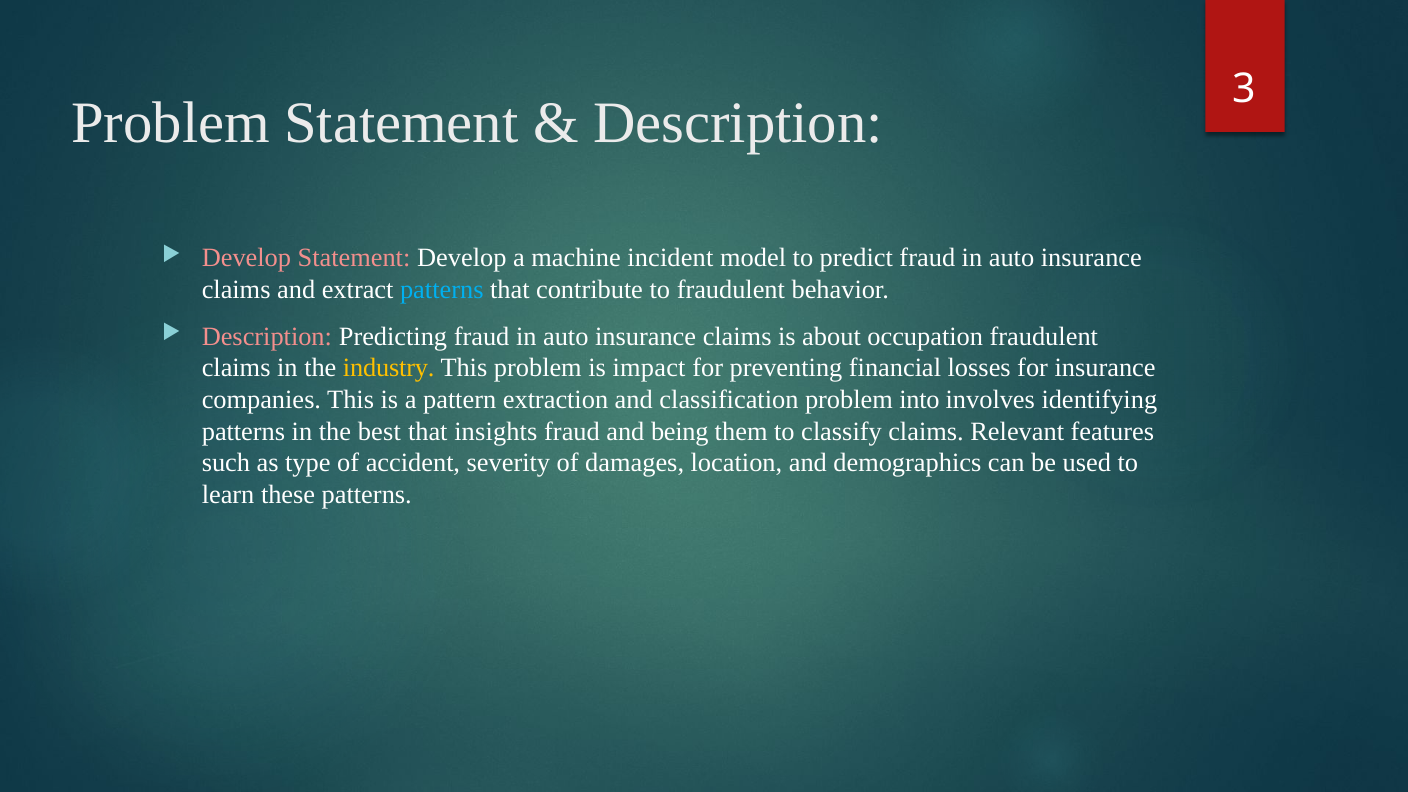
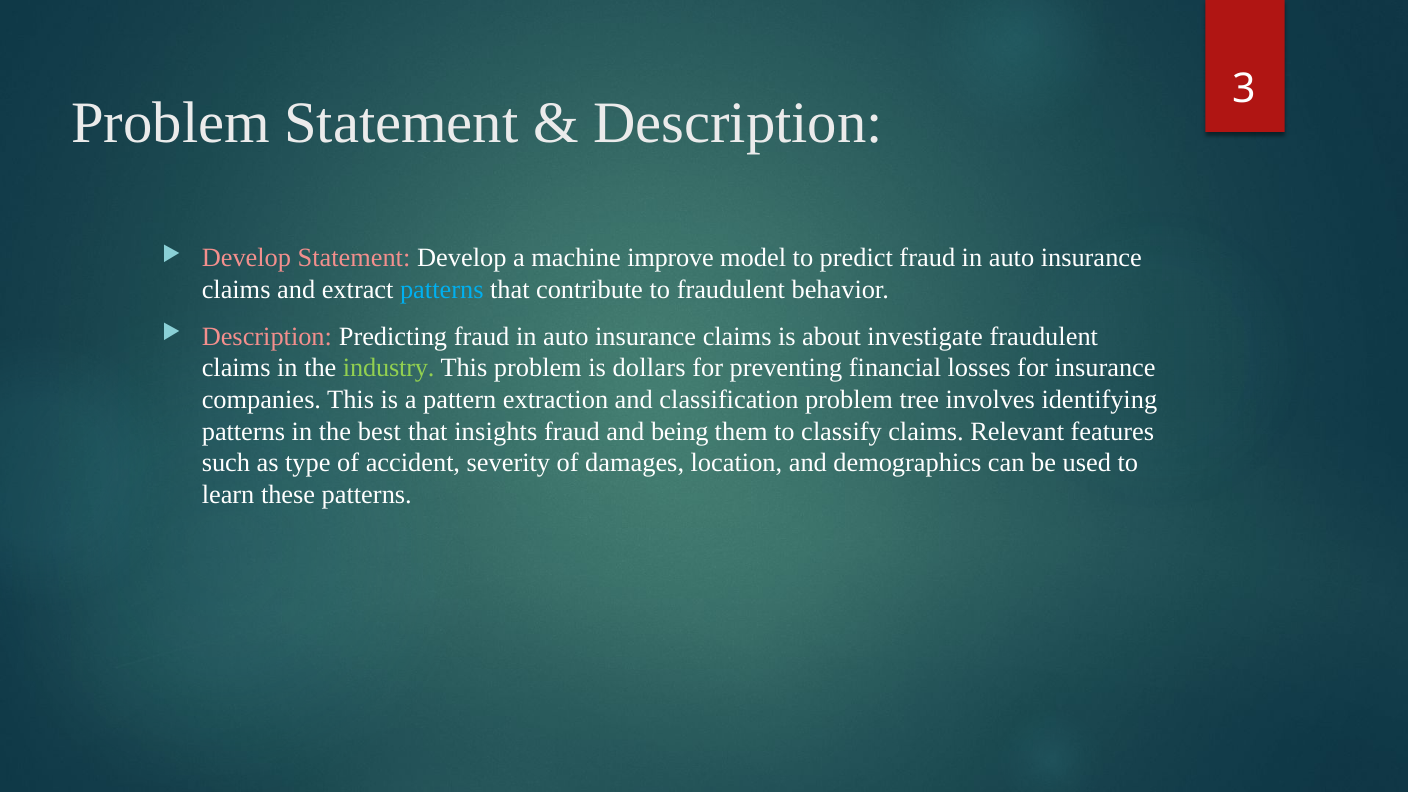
incident: incident -> improve (671, 258)
occupation: occupation -> investigate (925, 336)
industry colour: yellow -> light green (389, 368)
impact: impact -> dollars (649, 368)
into: into -> tree (919, 400)
